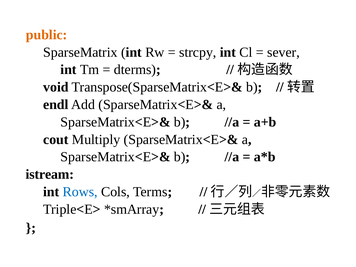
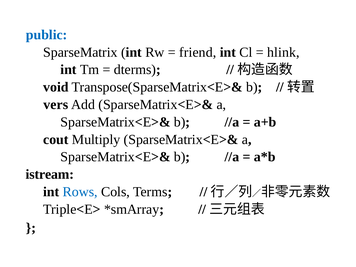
public colour: orange -> blue (47, 35)
strcpy: strcpy -> friend (198, 52)
sever: sever -> hlink (283, 52)
endl: endl -> vers (56, 105)
